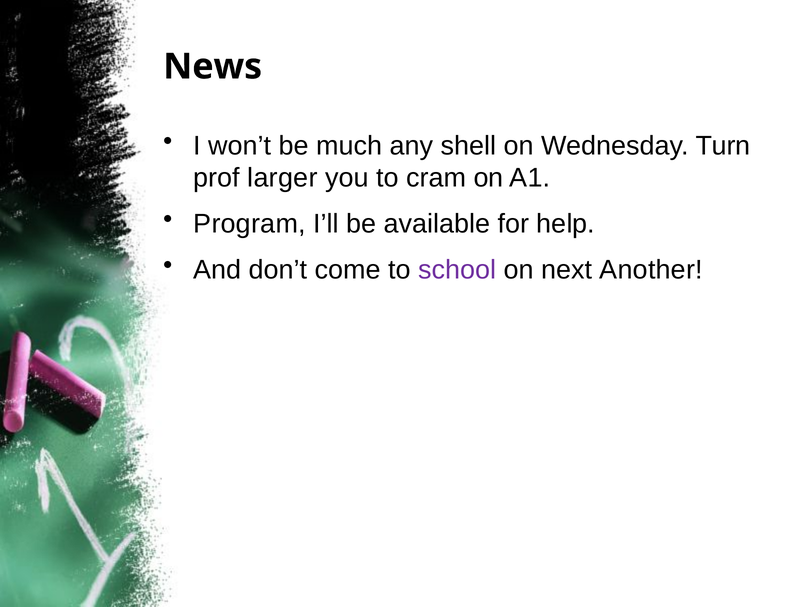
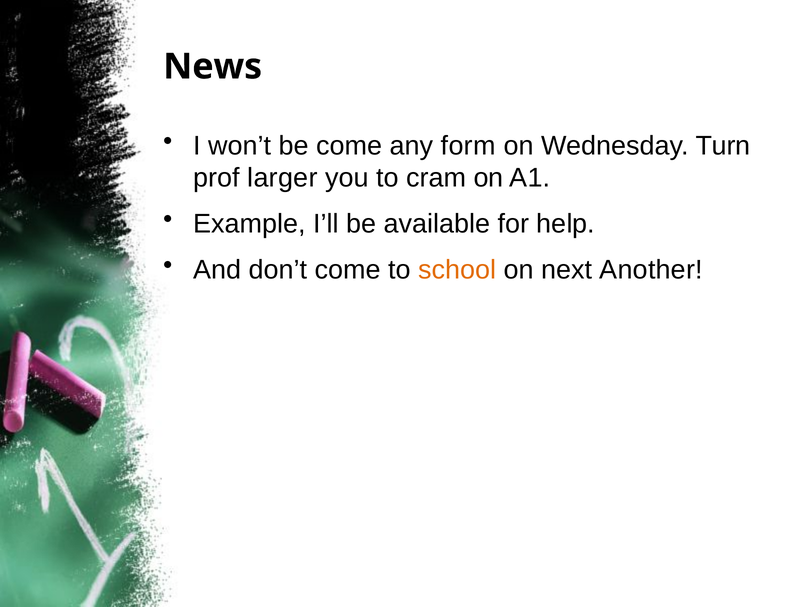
be much: much -> come (349, 146)
shell: shell -> form (468, 146)
Program: Program -> Example (250, 224)
school colour: purple -> orange (457, 270)
